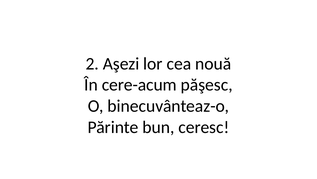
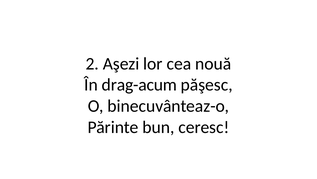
cere-acum: cere-acum -> drag-acum (139, 85)
